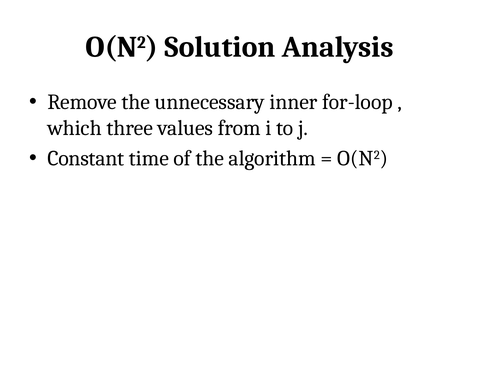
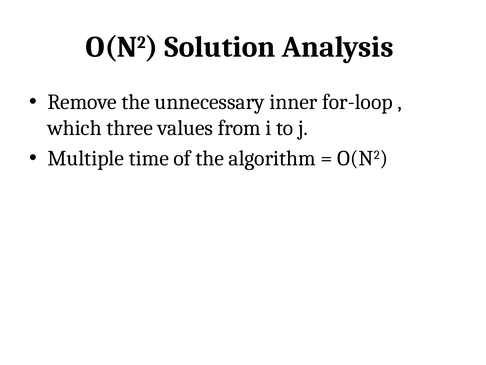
Constant: Constant -> Multiple (86, 158)
